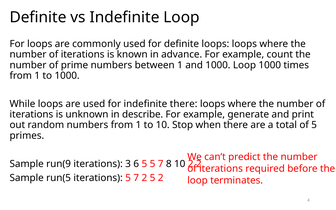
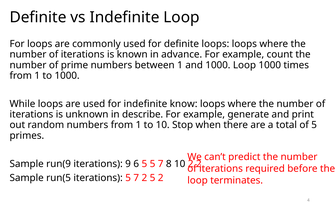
indefinite there: there -> know (184, 104)
3: 3 -> 9 (128, 164)
